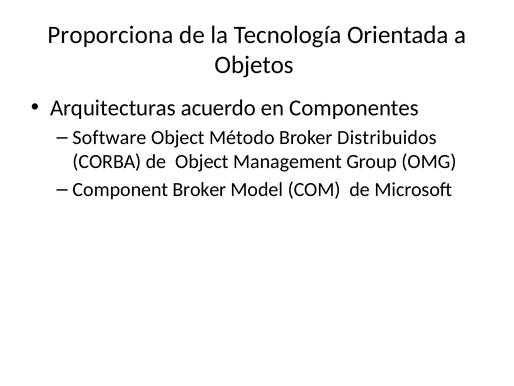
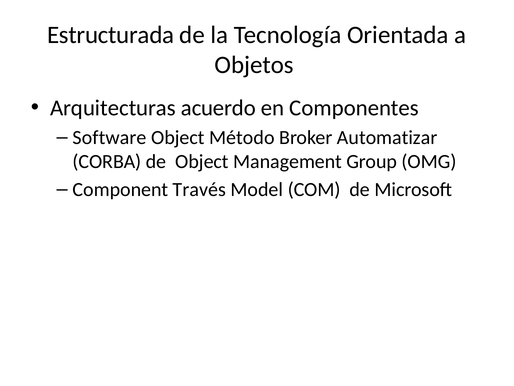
Proporciona: Proporciona -> Estructurada (111, 35)
Distribuidos: Distribuidos -> Automatizar (387, 137)
Component Broker: Broker -> Través (199, 189)
